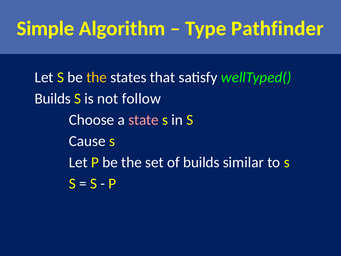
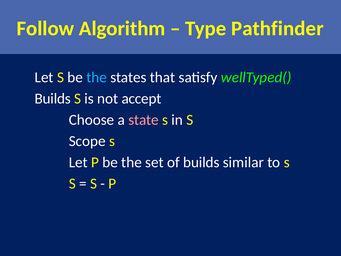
Simple: Simple -> Follow (45, 28)
the colour: yellow -> light blue (97, 77)
follow: follow -> accept (141, 98)
Cause: Cause -> Scope (87, 141)
